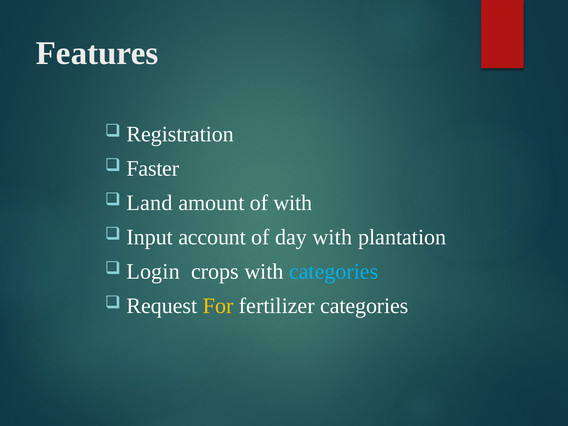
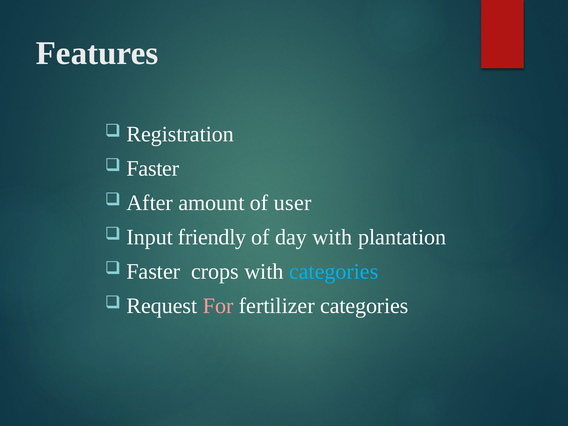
Land: Land -> After (150, 203)
of with: with -> user (293, 203)
account: account -> friendly (212, 237)
Login: Login -> Faster (153, 272)
For colour: yellow -> pink (218, 306)
